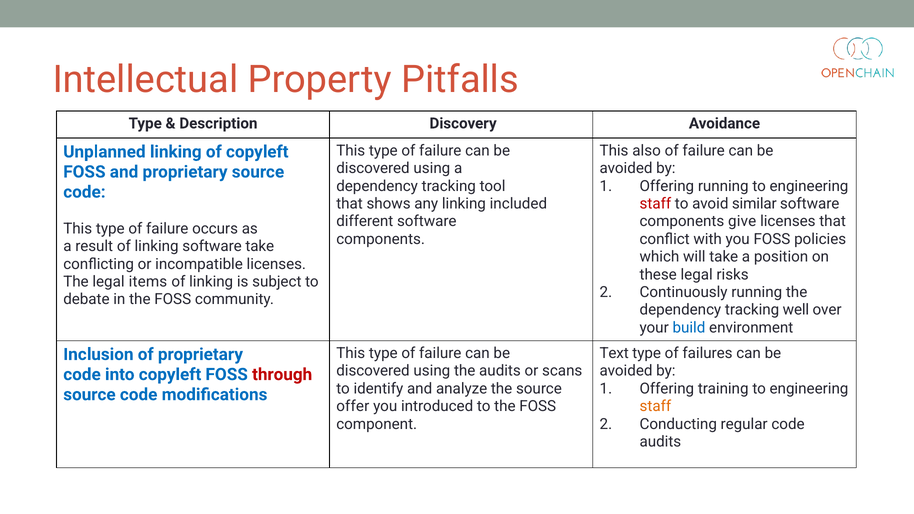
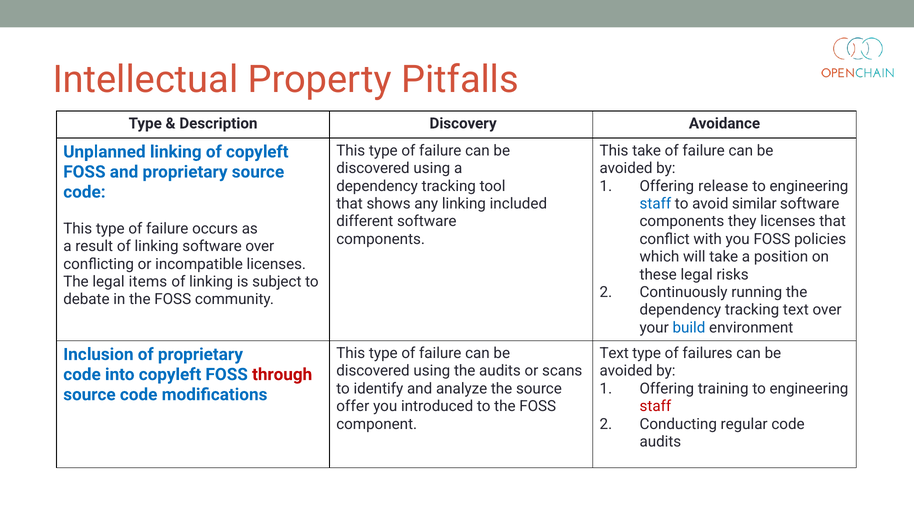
This also: also -> take (647, 151)
Offering running: running -> release (723, 186)
staff colour: red -> blue (655, 204)
give: give -> they (742, 221)
software take: take -> over (260, 246)
tracking well: well -> text (796, 310)
staff colour: orange -> red (655, 406)
